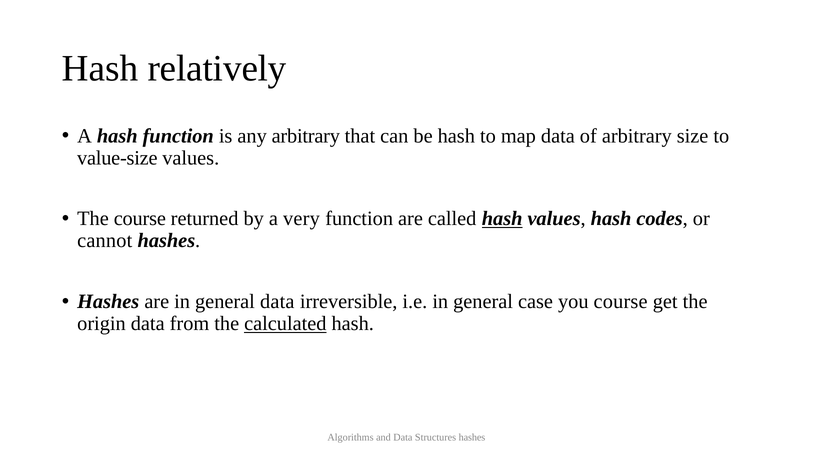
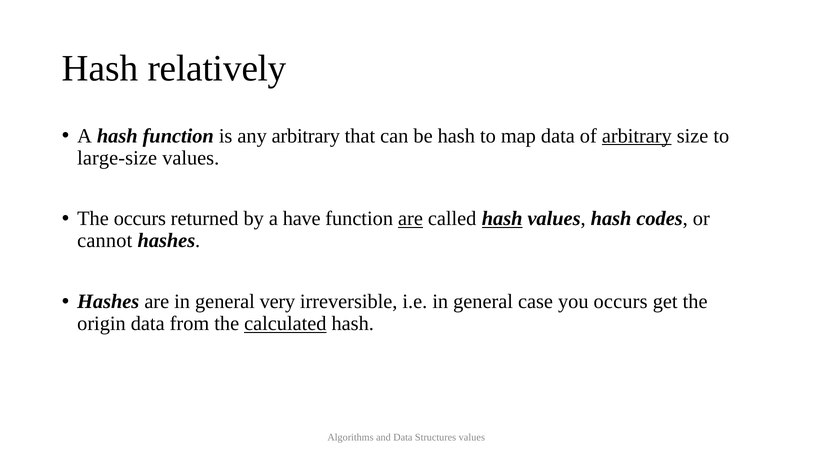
arbitrary underline: none -> present (637, 136)
value-size: value-size -> large-size (117, 158)
The course: course -> occurs (140, 218)
very: very -> have (302, 218)
are underline: none -> present (410, 218)
general data: data -> very (277, 301)
you course: course -> occurs (621, 301)
Structures hashes: hashes -> values (472, 437)
